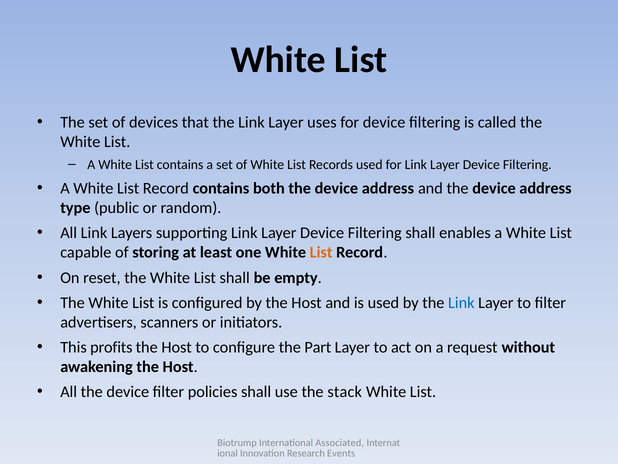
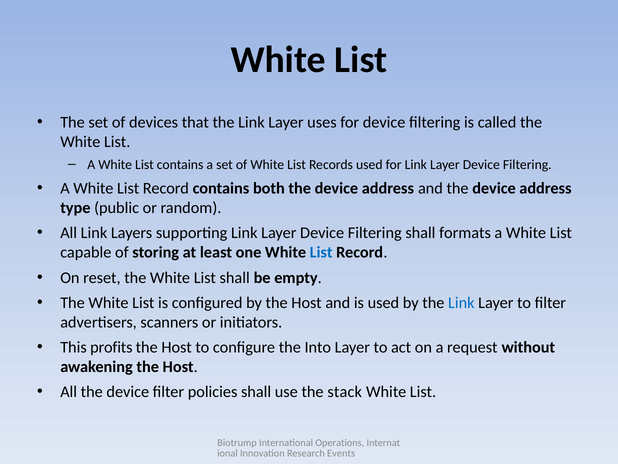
enables: enables -> formats (465, 233)
List colour: orange -> blue (321, 252)
Part: Part -> Into (318, 347)
Associated: Associated -> Operations (340, 443)
